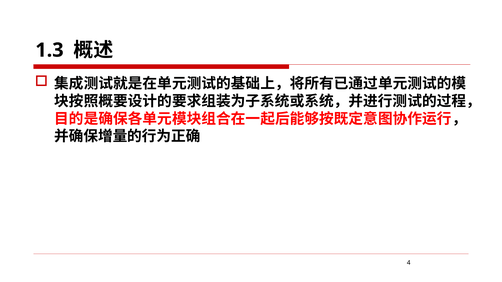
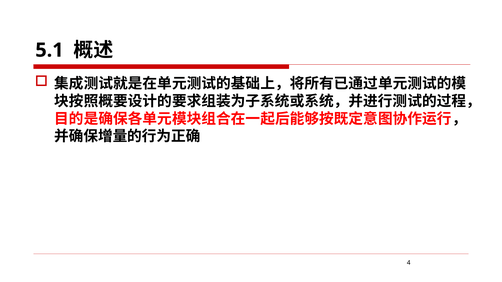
1.3: 1.3 -> 5.1 (49, 50)
